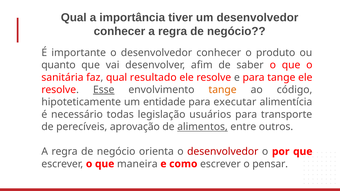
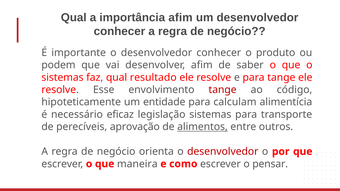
importância tiver: tiver -> afim (180, 18)
quanto: quanto -> podem (58, 65)
sanitária: sanitária -> sistemas (62, 77)
Esse underline: present -> none (104, 90)
tange colour: orange -> red (223, 90)
executar: executar -> calculam (235, 102)
todas: todas -> eficaz (120, 115)
legislação usuários: usuários -> sistemas (210, 115)
